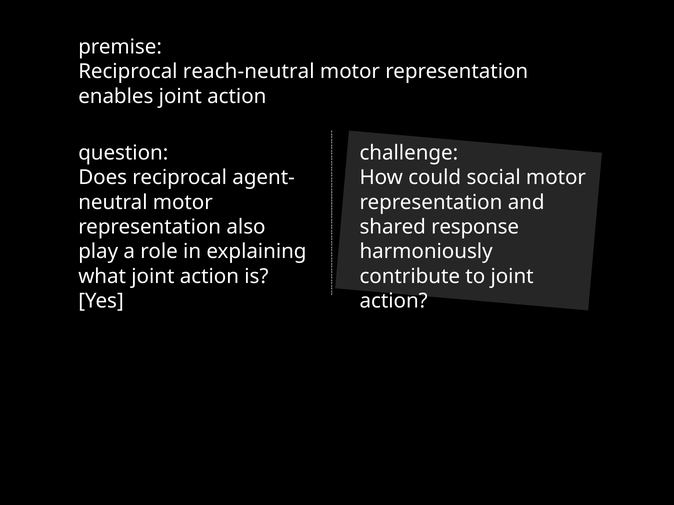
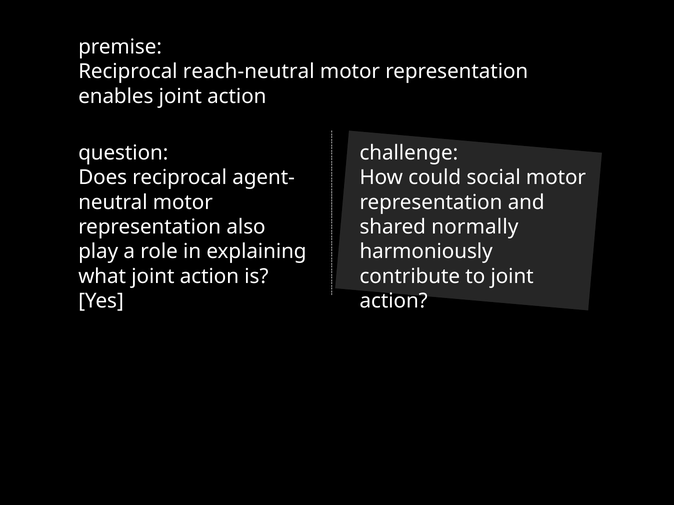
response: response -> normally (475, 227)
